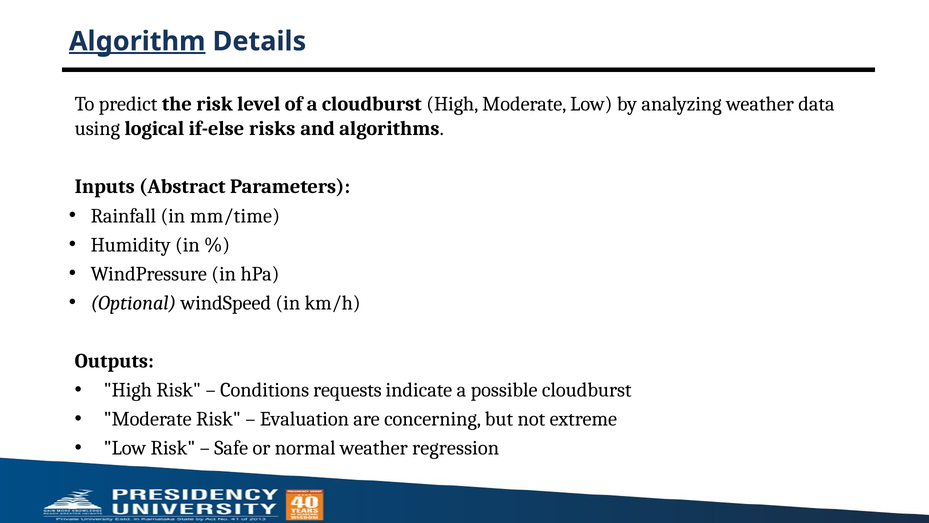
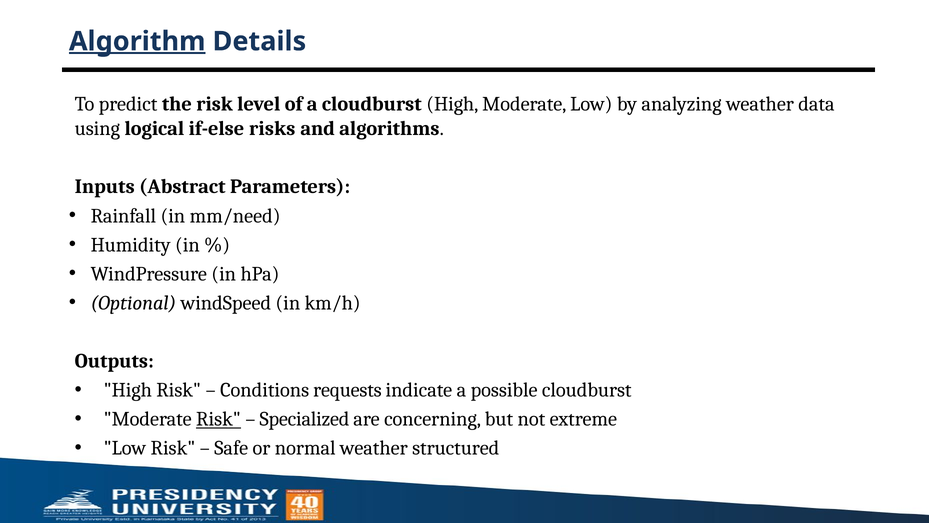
mm/time: mm/time -> mm/need (235, 216)
Risk underline: none -> present (218, 419)
Evaluation: Evaluation -> Specialized (305, 419)
regression: regression -> structured (456, 448)
